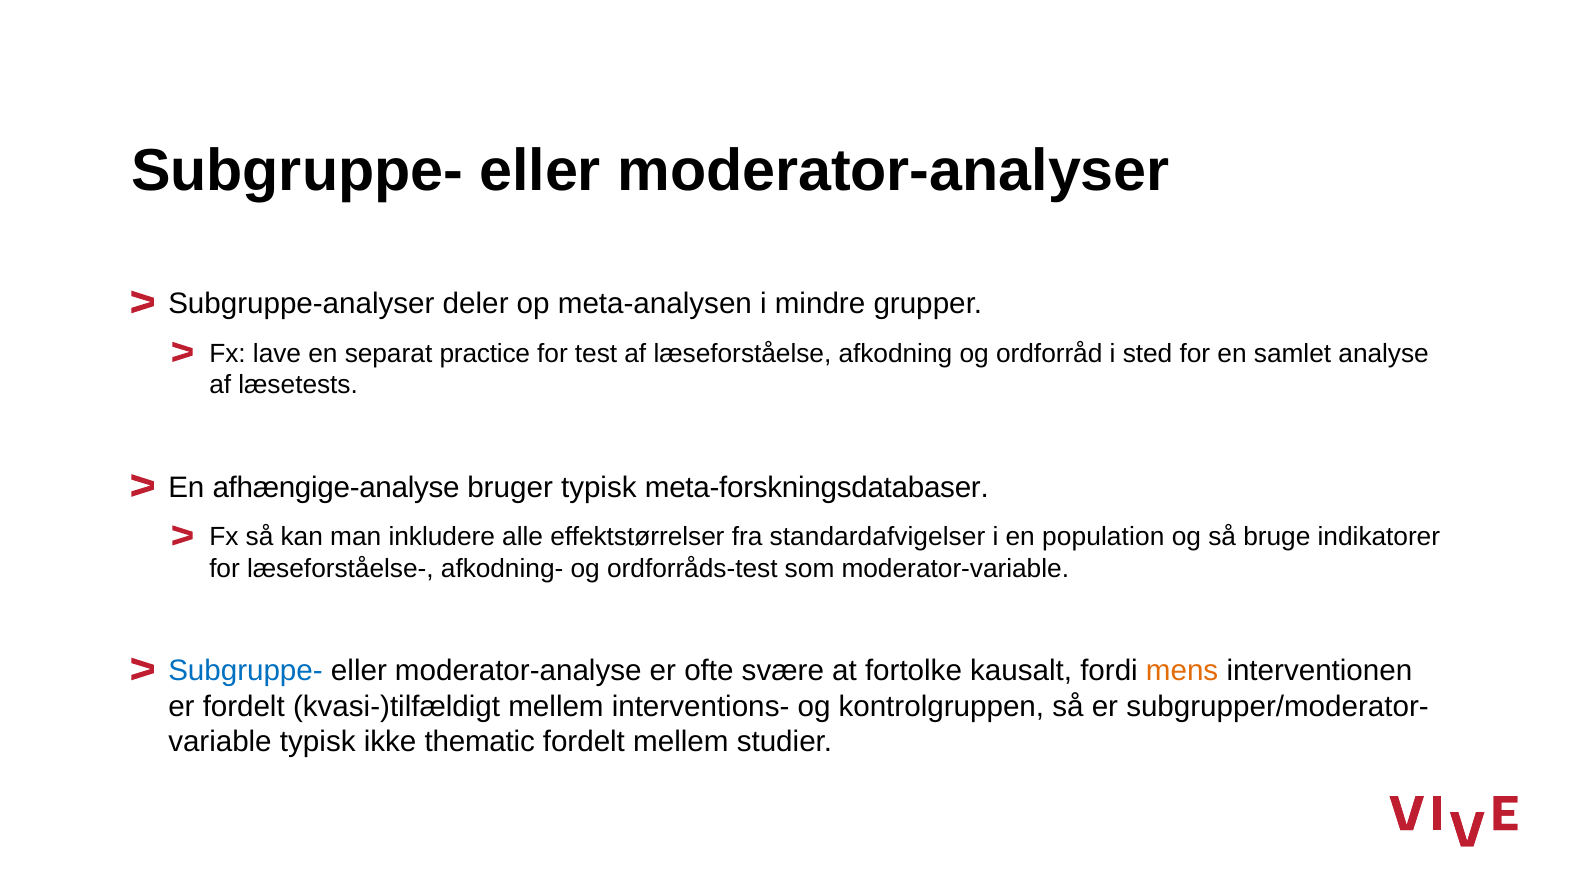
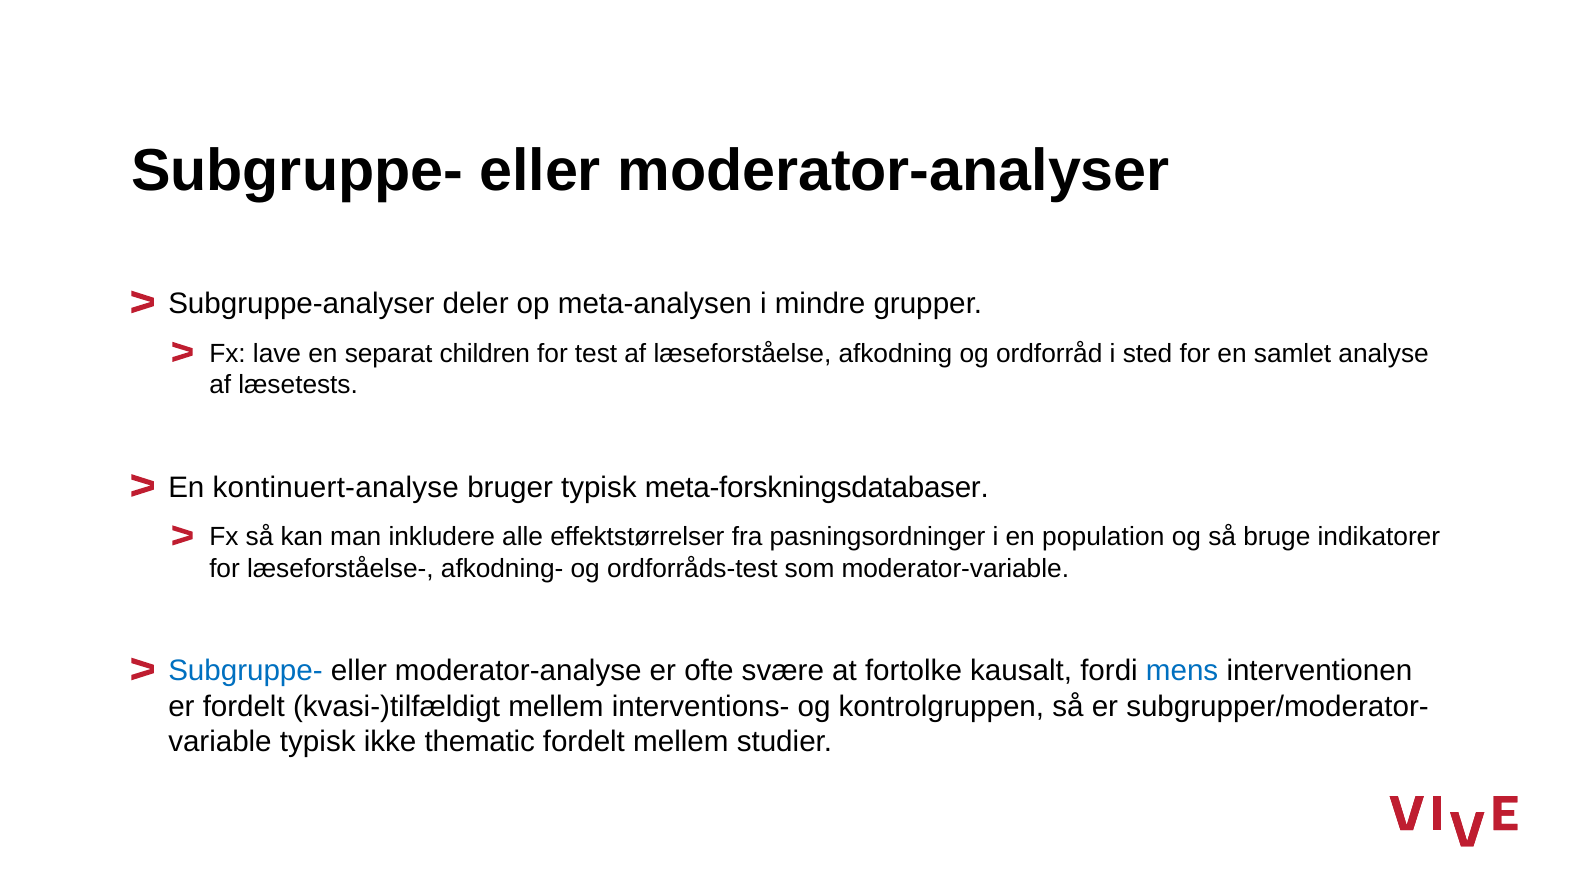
practice: practice -> children (485, 354)
afhængige-analyse: afhængige-analyse -> kontinuert-analyse (336, 488)
standardafvigelser: standardafvigelser -> pasningsordninger (878, 537)
mens colour: orange -> blue (1182, 671)
